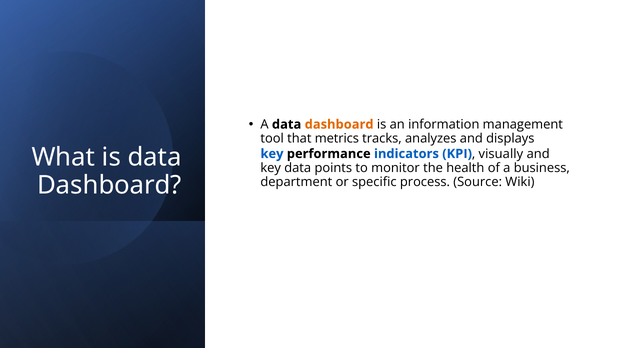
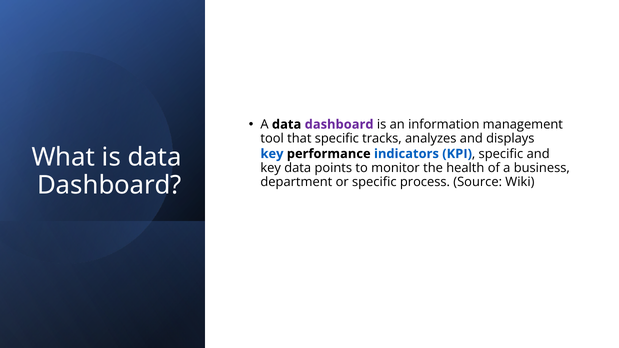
dashboard colour: orange -> purple (339, 124)
that metrics: metrics -> specific (337, 138)
KPI visually: visually -> specific (501, 154)
